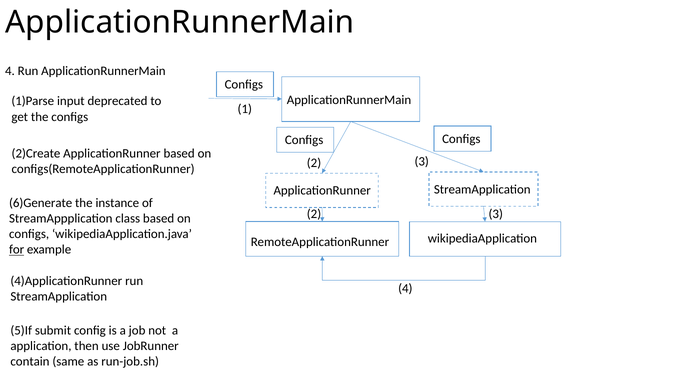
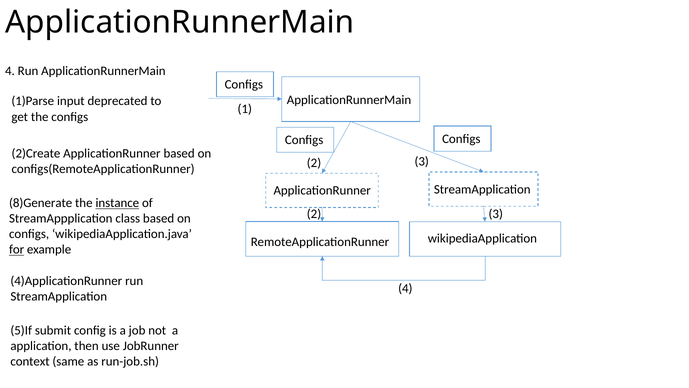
6)Generate: 6)Generate -> 8)Generate (41, 203)
instance underline: none -> present (117, 203)
contain: contain -> context (30, 361)
